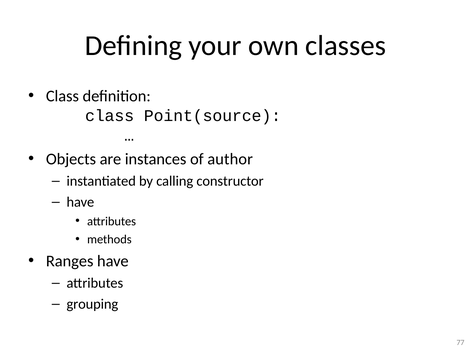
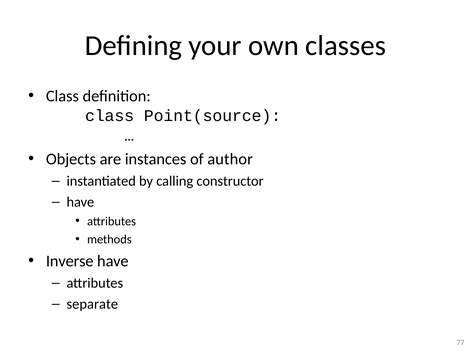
Ranges: Ranges -> Inverse (70, 261)
grouping: grouping -> separate (92, 303)
